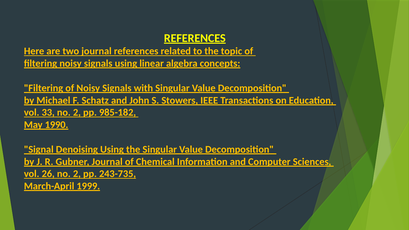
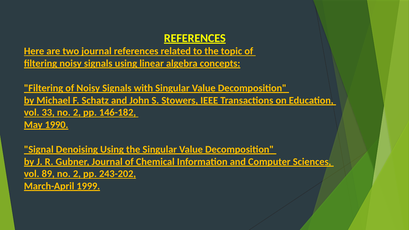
985-182: 985-182 -> 146-182 (118, 113)
26: 26 -> 89 (48, 174)
243-735: 243-735 -> 243-202 (118, 174)
